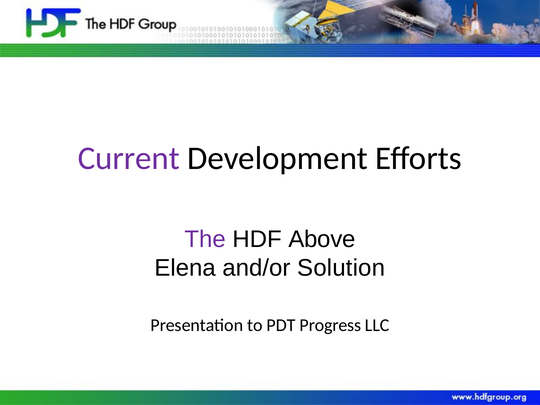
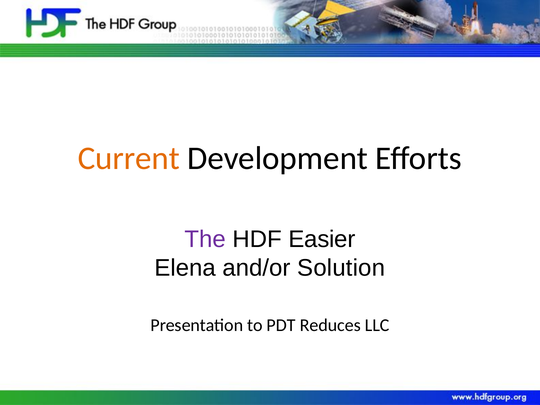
Current colour: purple -> orange (129, 158)
Above: Above -> Easier (322, 239)
Progress: Progress -> Reduces (330, 325)
